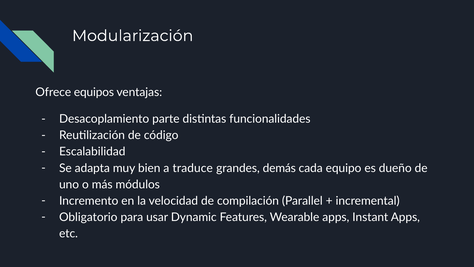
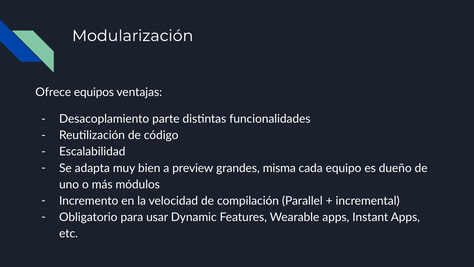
traduce: traduce -> preview (193, 168)
demás: demás -> misma (279, 168)
